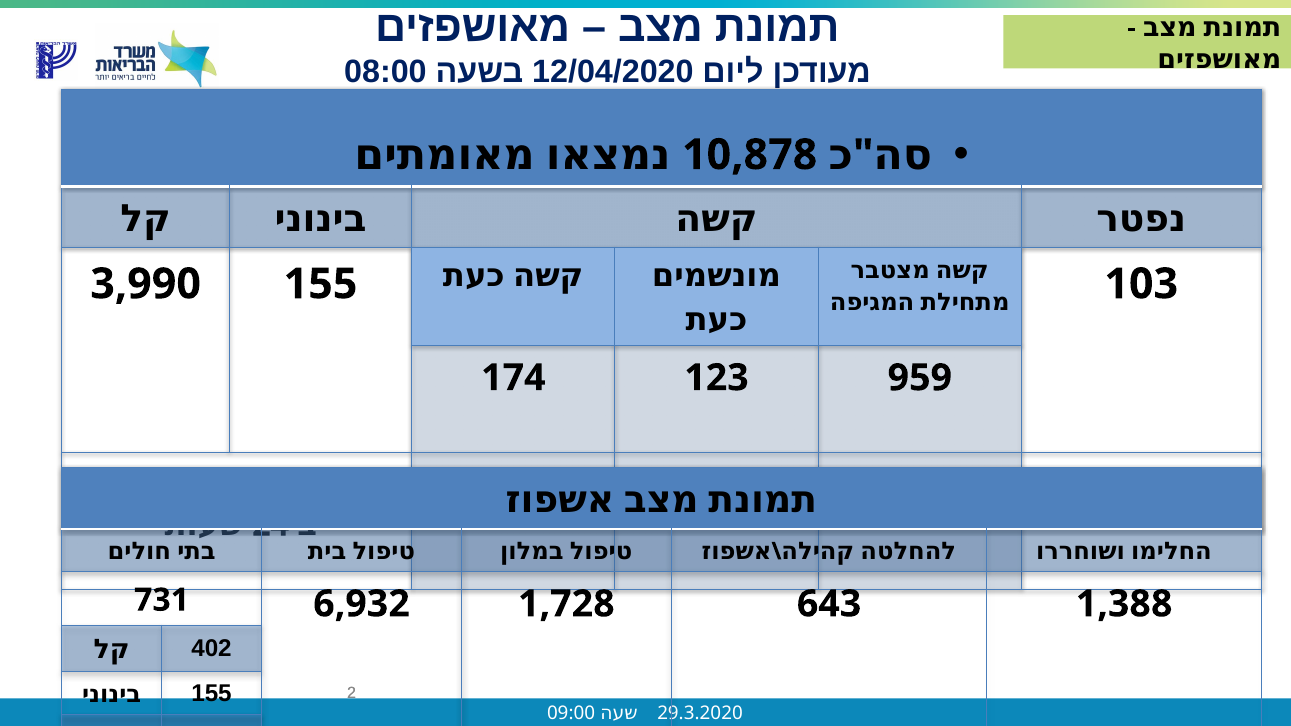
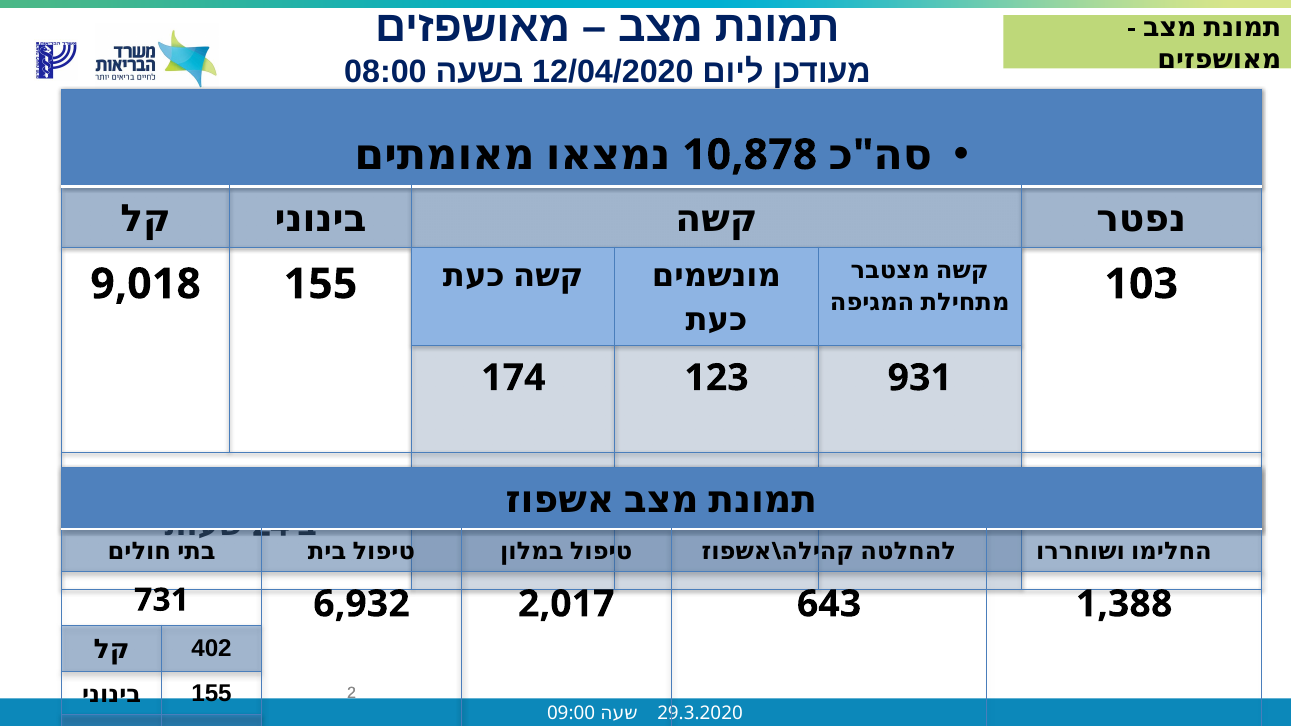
3,990: 3,990 -> 9,018 (146, 284)
959: 959 -> 931 (920, 378)
1,728: 1,728 -> 2,017 (566, 604)
